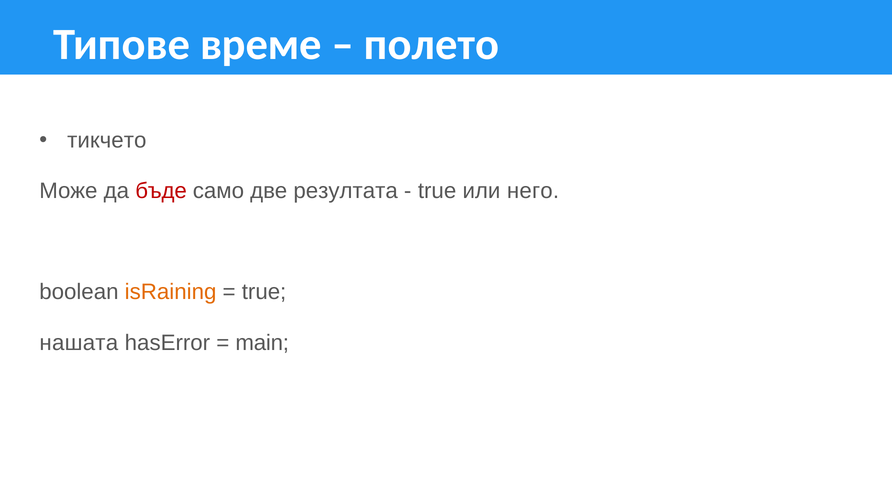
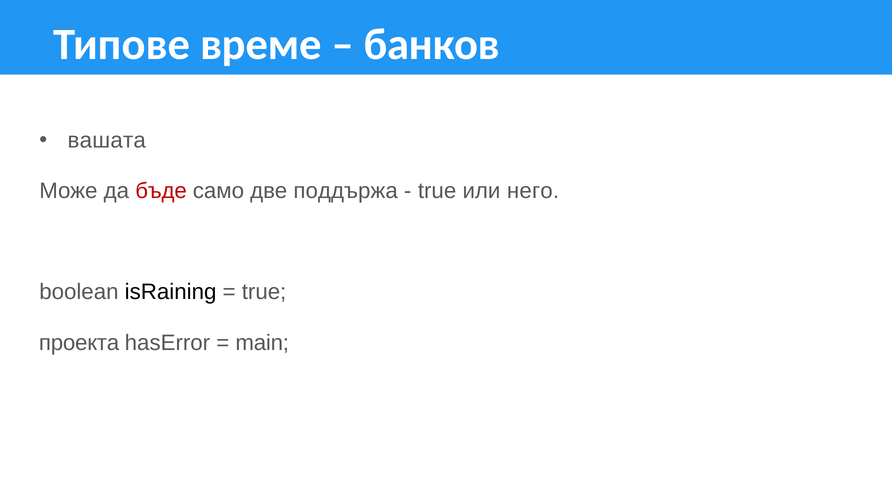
полето: полето -> банков (432, 45)
тикчето: тикчето -> вашата (107, 140)
резултата: резултата -> поддържа (346, 191)
isRaining colour: orange -> black (171, 292)
нашата: нашата -> проекта (79, 343)
